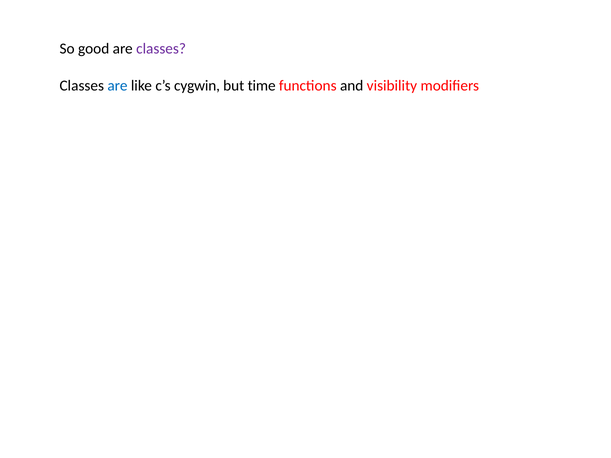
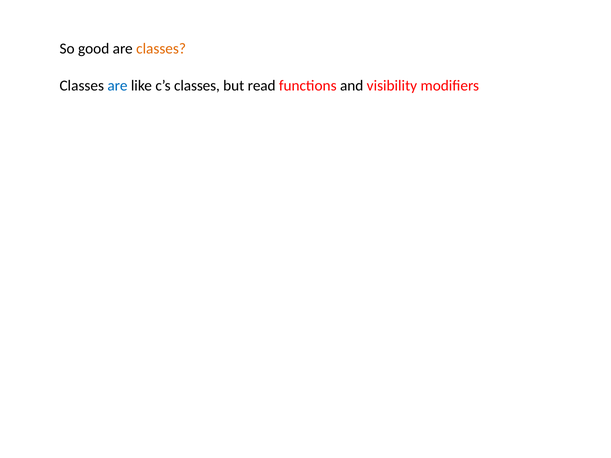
classes colour: purple -> orange (161, 49)
c’s cygwin: cygwin -> classes (197, 86)
time: time -> read (262, 86)
